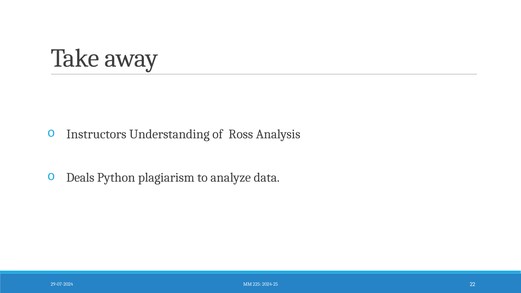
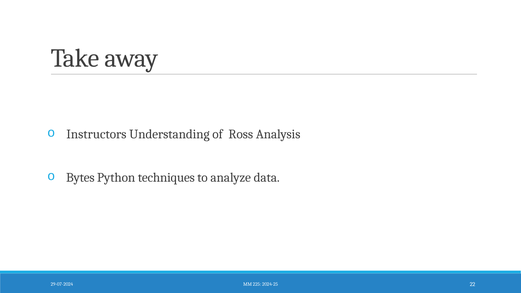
Deals: Deals -> Bytes (80, 178)
plagiarism: plagiarism -> techniques (166, 178)
